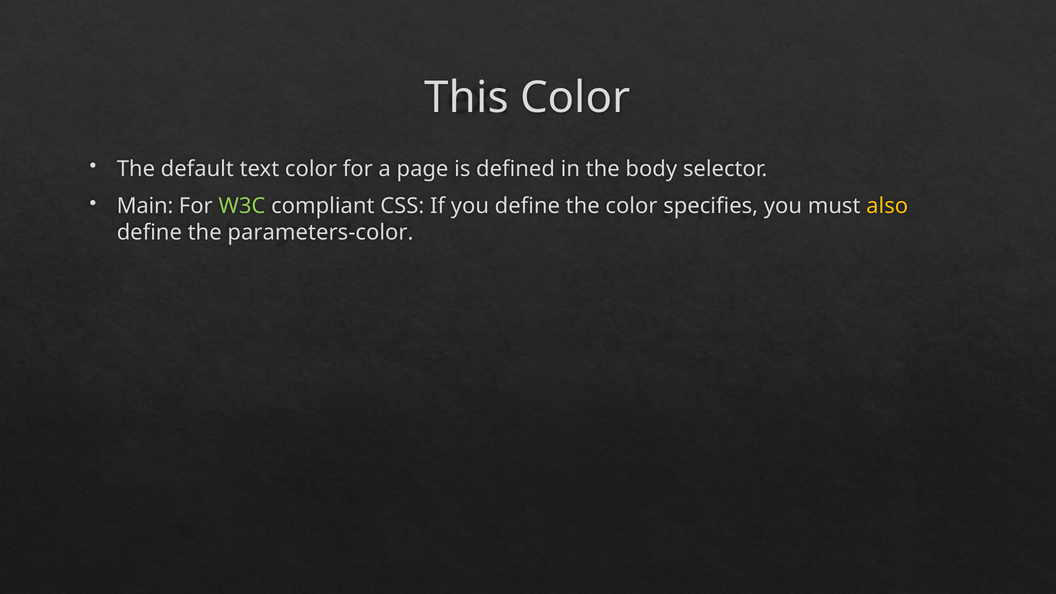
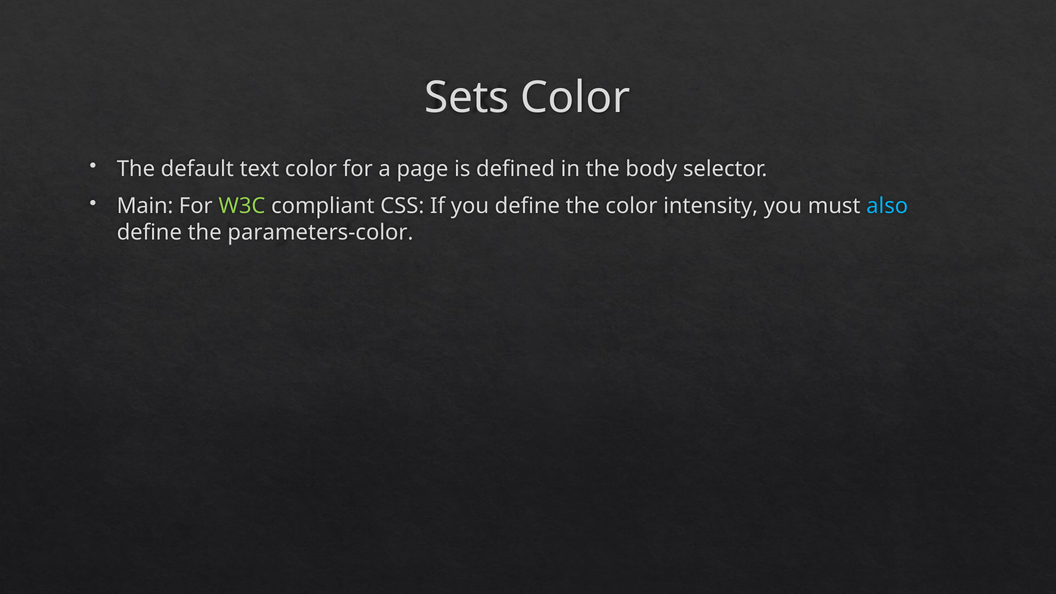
This: This -> Sets (467, 98)
specifies: specifies -> intensity (711, 206)
also colour: yellow -> light blue (887, 206)
